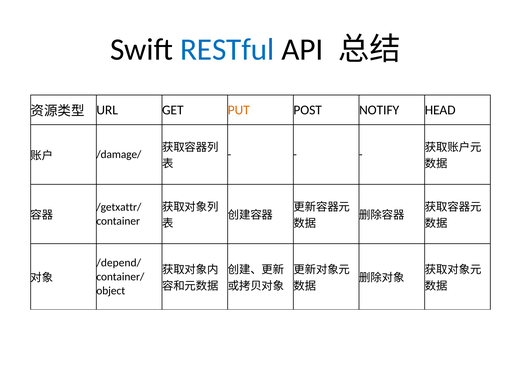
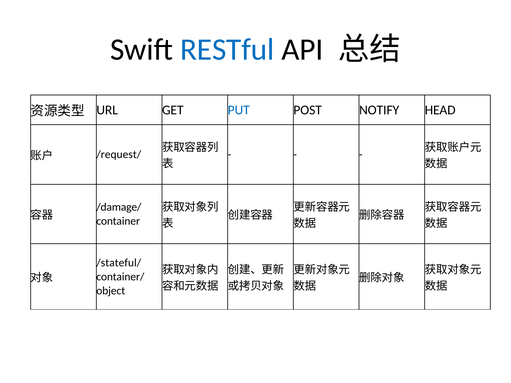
PUT colour: orange -> blue (239, 110)
/damage/: /damage/ -> /request/ (119, 155)
/getxattr/: /getxattr/ -> /damage/ (119, 207)
/depend/: /depend/ -> /stateful/ (119, 263)
